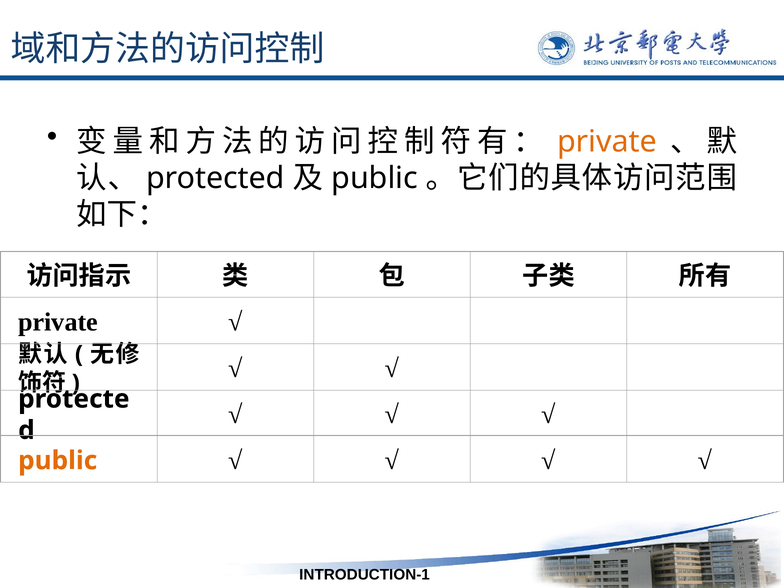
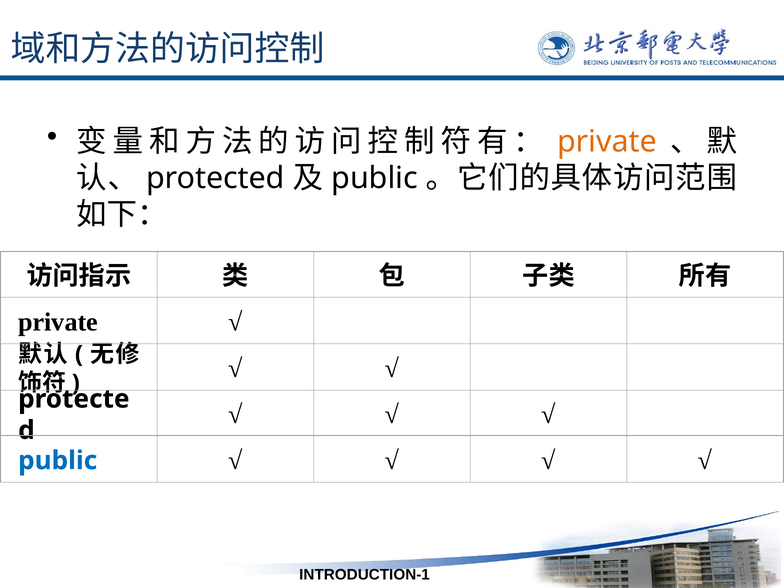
public colour: orange -> blue (58, 461)
